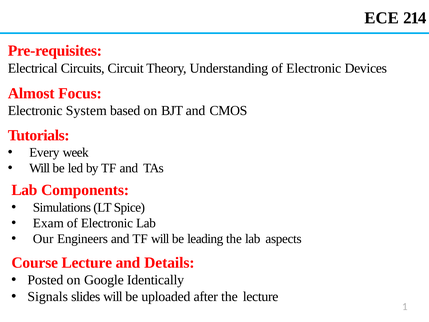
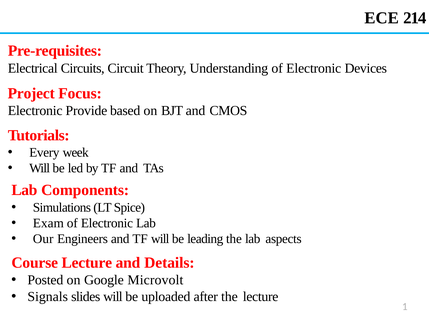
Almost: Almost -> Project (31, 93)
System: System -> Provide (86, 111)
Identically: Identically -> Microvolt (155, 280)
